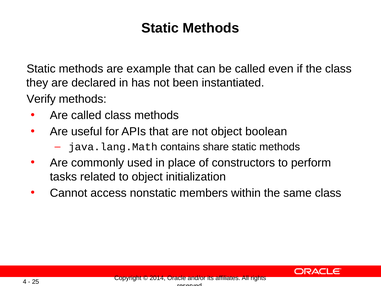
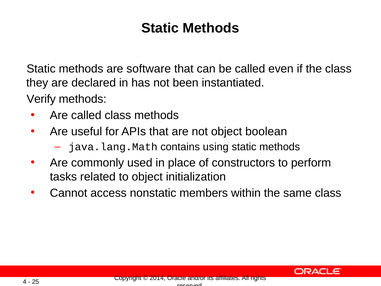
example: example -> software (149, 69)
share: share -> using (216, 147)
